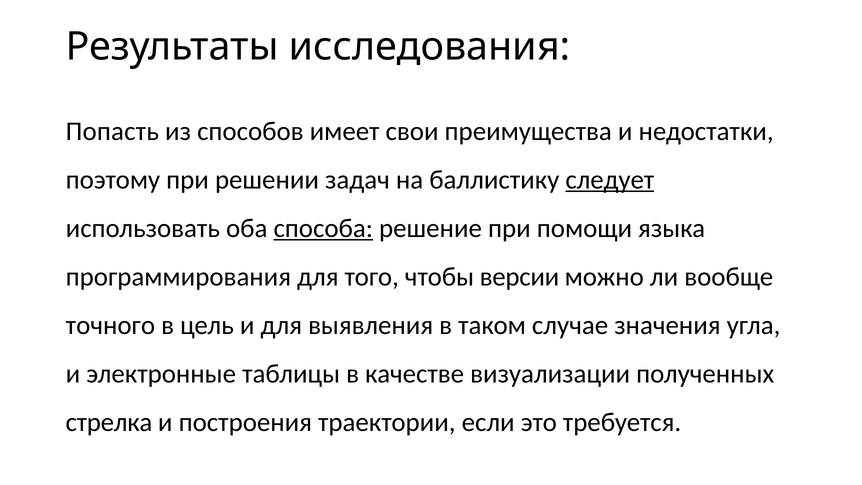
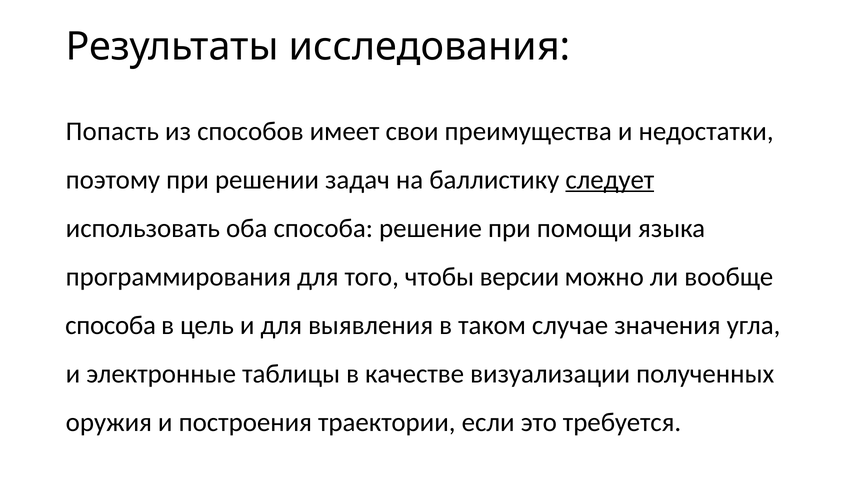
способа underline: present -> none (323, 228)
точного: точного -> способа (111, 325)
стрелка: стрелка -> оружия (109, 422)
